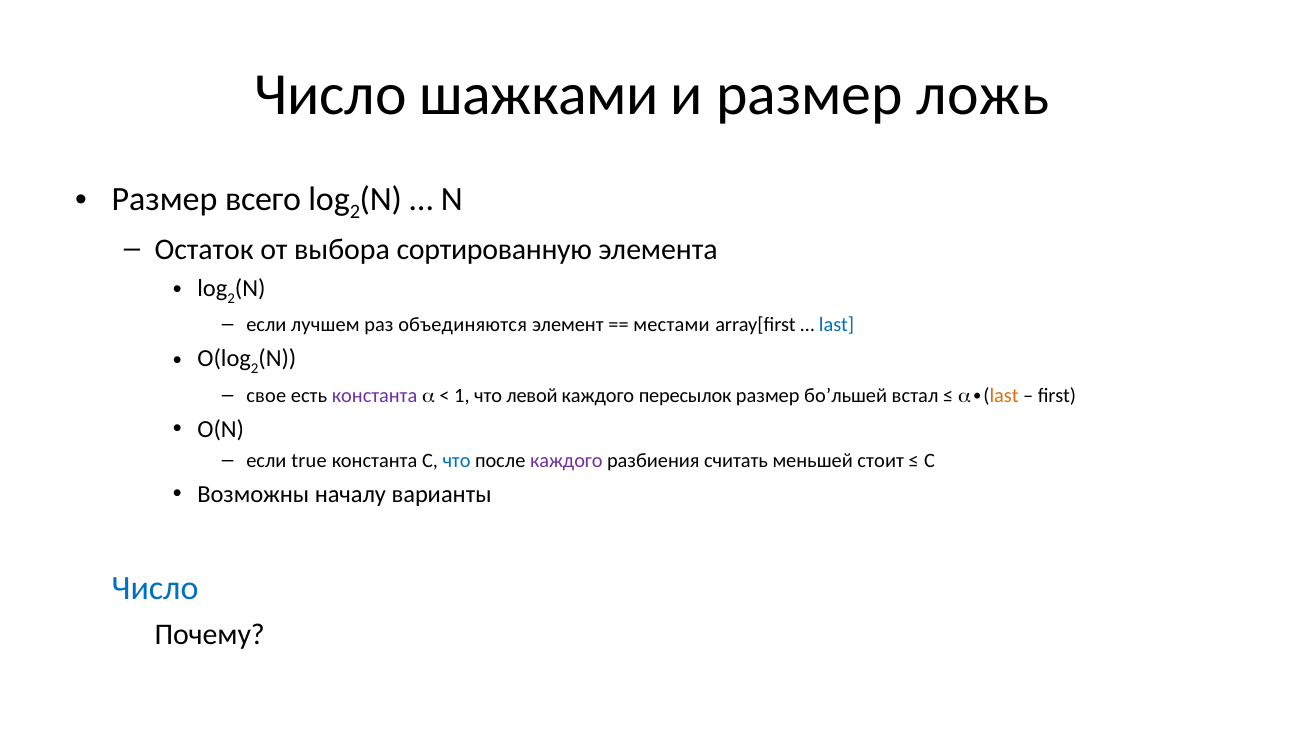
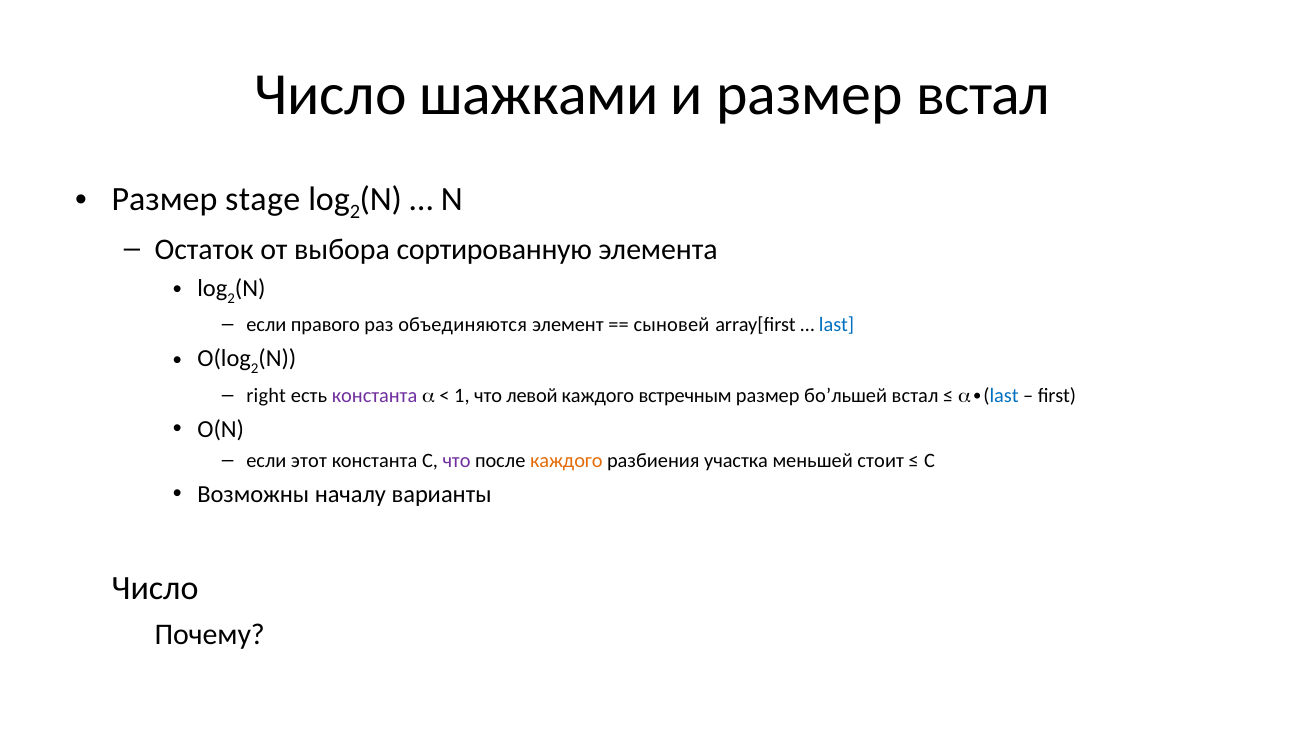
размер ложь: ложь -> встал (984, 95)
всего: всего -> stage (263, 199)
лучшем: лучшем -> правого (325, 325)
местами: местами -> сыновей (672, 325)
свое: свое -> right (266, 395)
пересылок: пересылок -> встречным (685, 395)
last colour: orange -> blue (1004, 395)
true: true -> этот (309, 461)
что colour: blue -> purple (457, 461)
каждого colour: purple -> orange (566, 461)
считать: считать -> участка (736, 461)
Число colour: blue -> black (155, 589)
